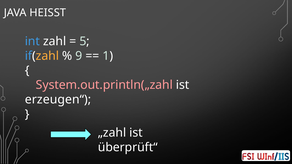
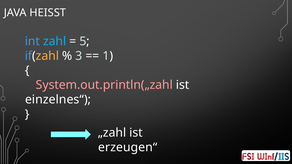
zahl colour: white -> light blue (55, 41)
9: 9 -> 3 (79, 56)
erzeugen“: erzeugen“ -> einzelnes“ (58, 100)
überprüft“: überprüft“ -> erzeugen“ (128, 148)
